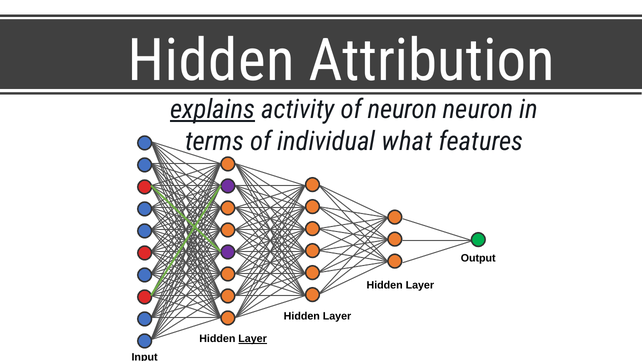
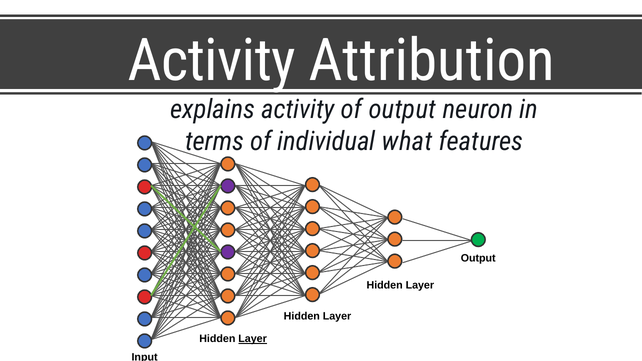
Hidden: Hidden -> Activity (212, 61)
explains underline: present -> none (213, 110)
of neuron: neuron -> output (402, 110)
